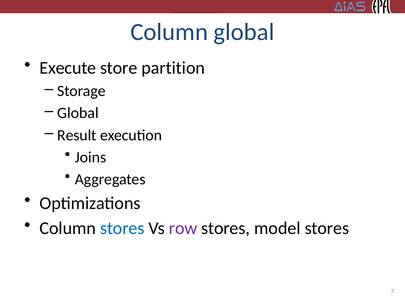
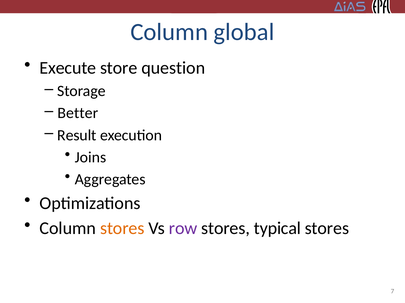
partition: partition -> question (173, 68)
Global: Global -> Better (78, 113)
stores colour: blue -> orange (122, 229)
model: model -> typical (277, 229)
